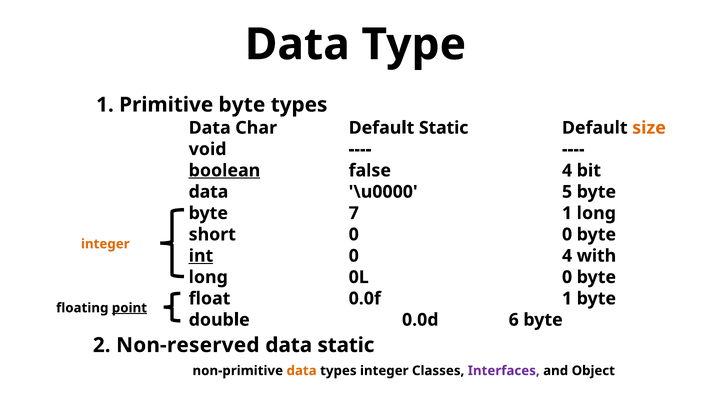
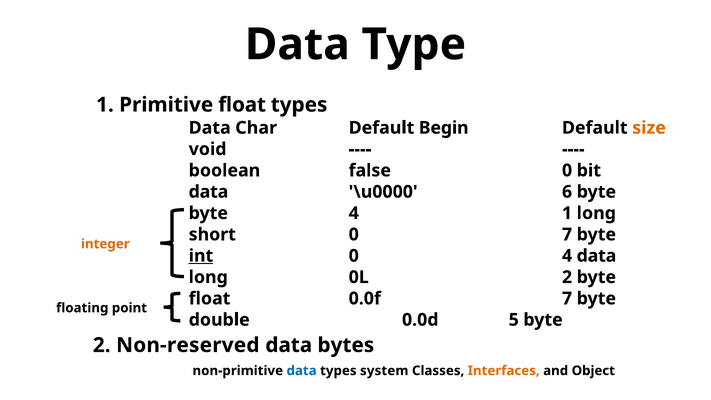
Primitive byte: byte -> float (242, 105)
Default Static: Static -> Begin (444, 128)
boolean underline: present -> none (224, 170)
false 4: 4 -> 0 (567, 170)
5: 5 -> 6 (567, 192)
byte 7: 7 -> 4 (354, 213)
0 0: 0 -> 7 (567, 234)
4 with: with -> data (596, 256)
0L 0: 0 -> 2 (567, 277)
0.0f 1: 1 -> 7 (567, 298)
point underline: present -> none (129, 308)
6: 6 -> 5 (514, 320)
data static: static -> bytes (346, 345)
data colour: orange -> blue (302, 371)
types integer: integer -> system (384, 371)
Interfaces colour: purple -> orange (504, 371)
